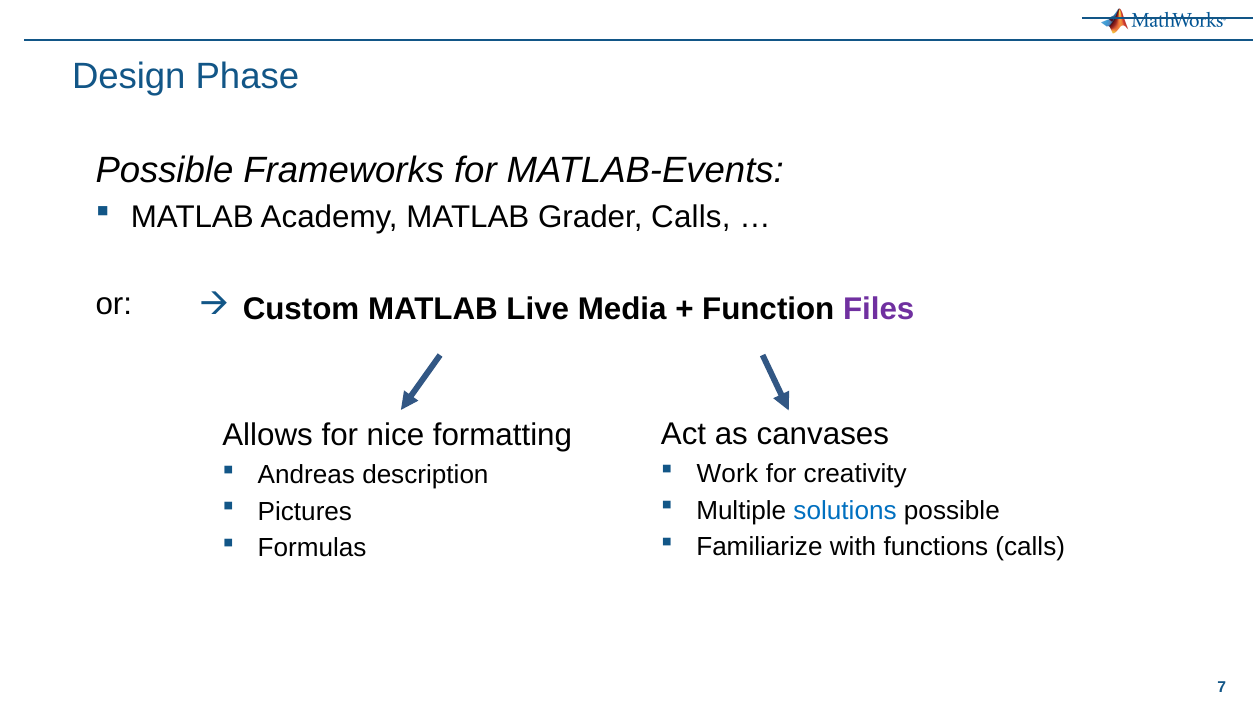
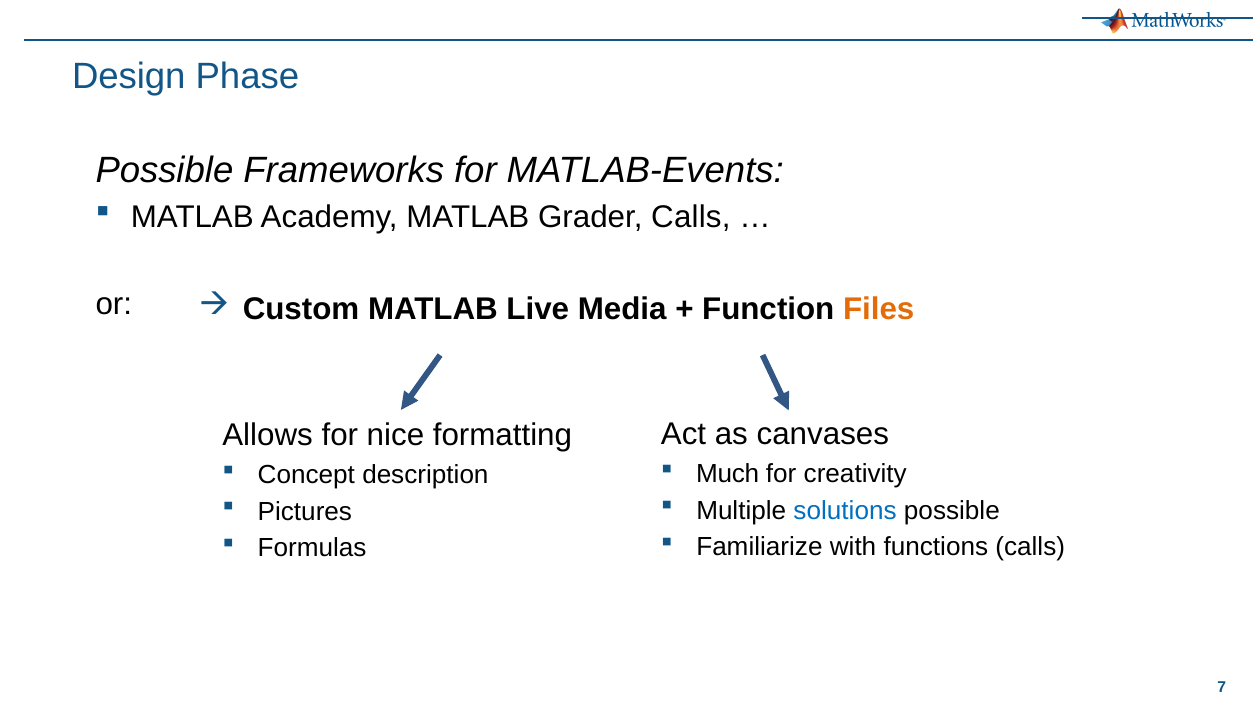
Files colour: purple -> orange (879, 309)
Work: Work -> Much (728, 474)
Andreas: Andreas -> Concept (306, 475)
